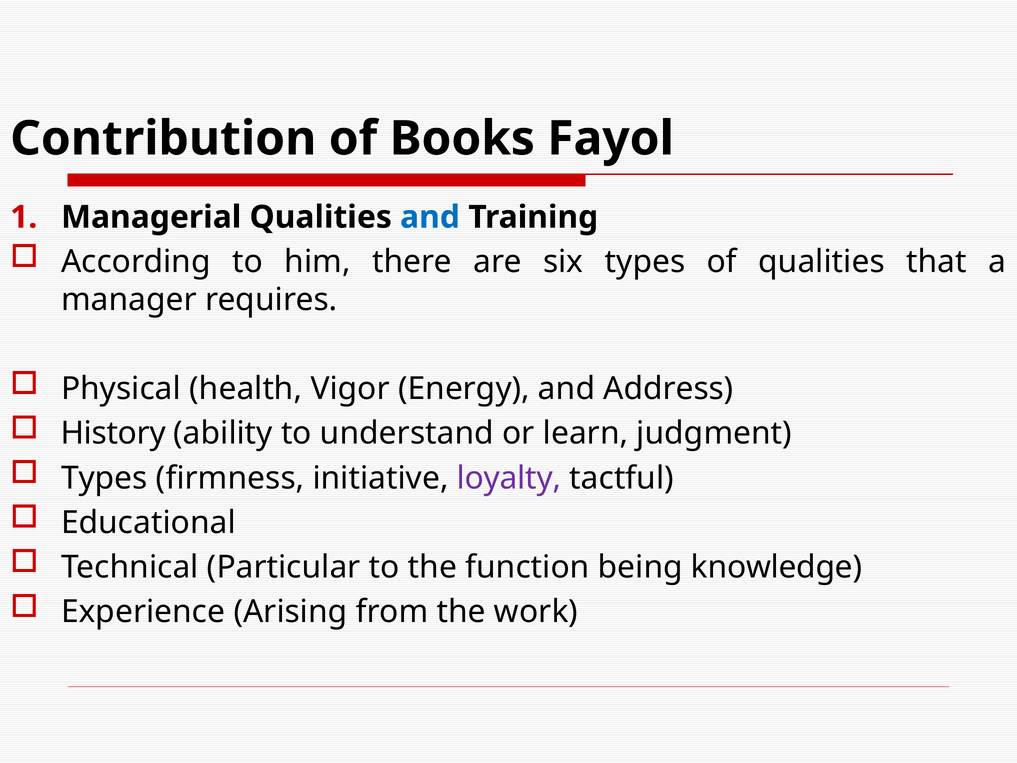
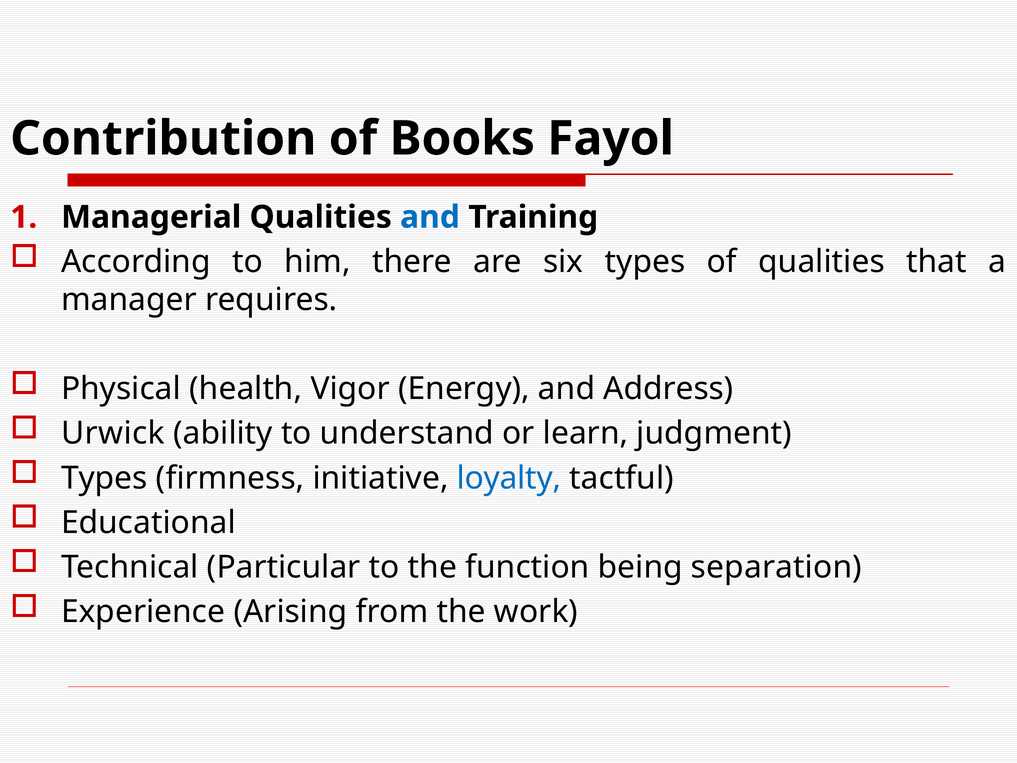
History: History -> Urwick (113, 433)
loyalty colour: purple -> blue (509, 478)
knowledge: knowledge -> separation (776, 567)
